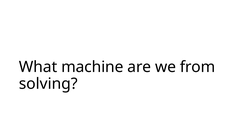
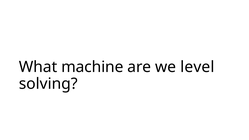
from: from -> level (197, 67)
